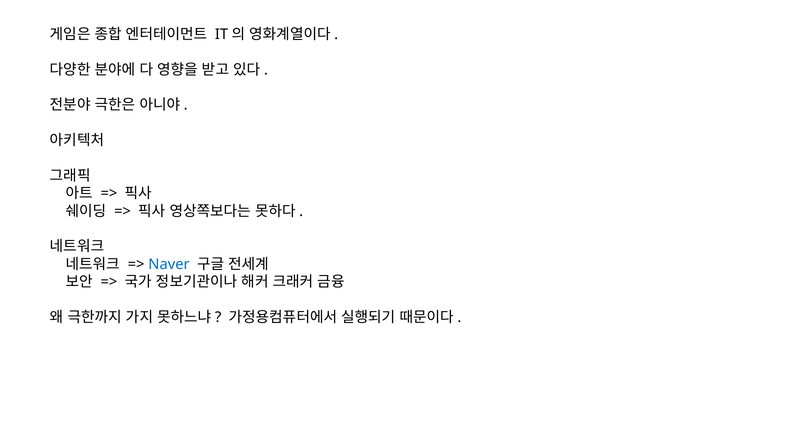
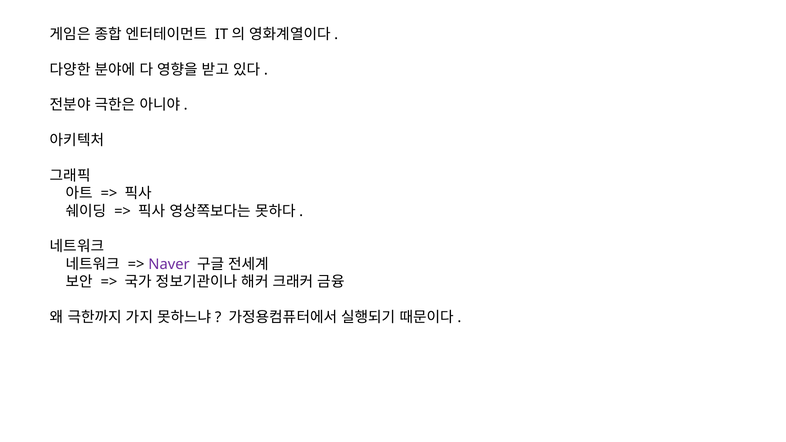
Naver colour: blue -> purple (169, 264)
